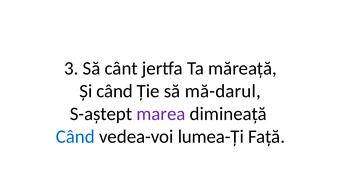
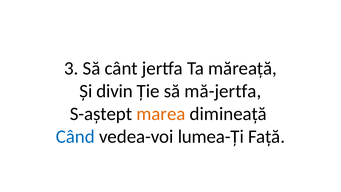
Și când: când -> divin (115, 91)
mă-darul: mă-darul -> mă-jertfa (223, 91)
marea colour: purple -> orange (161, 114)
